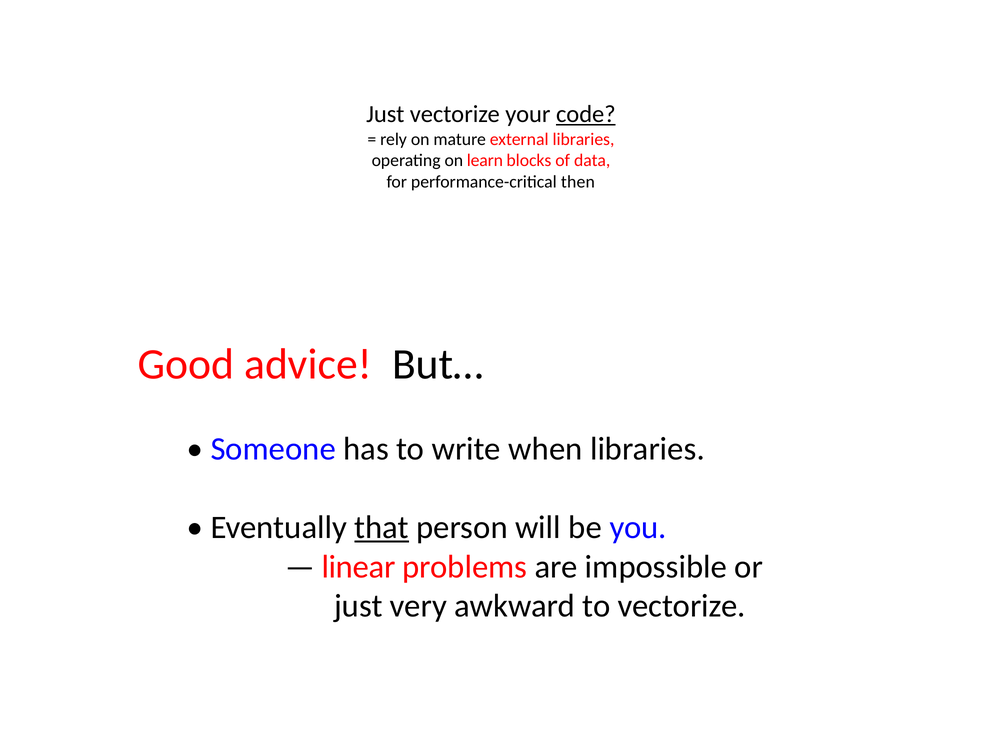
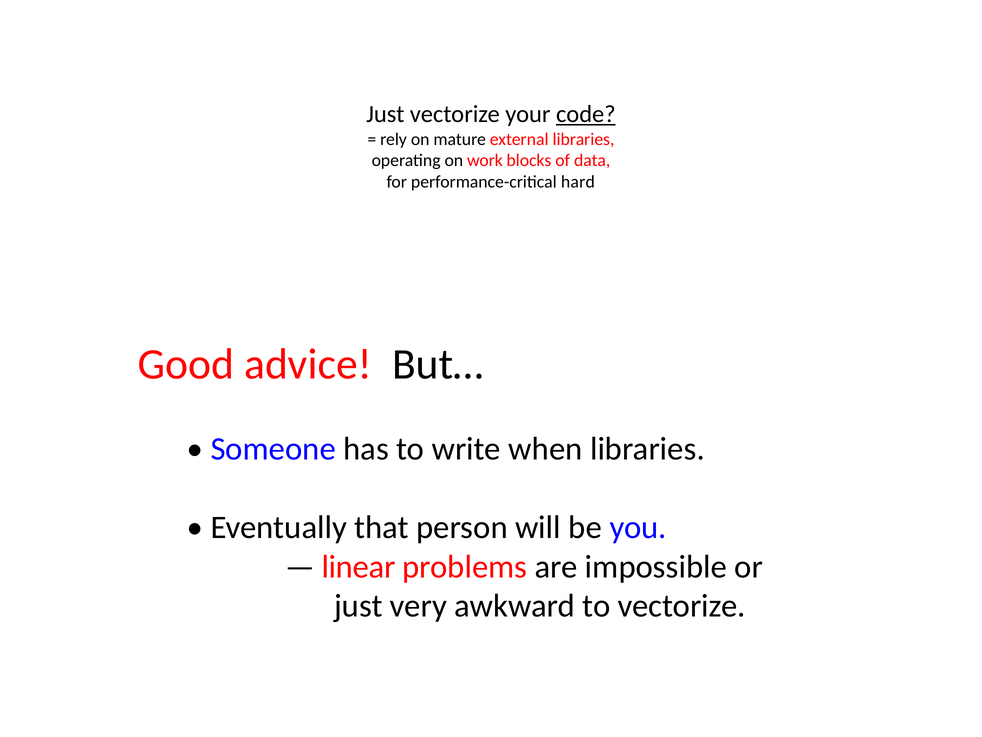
learn: learn -> work (485, 160)
then: then -> hard (578, 182)
that underline: present -> none (382, 527)
